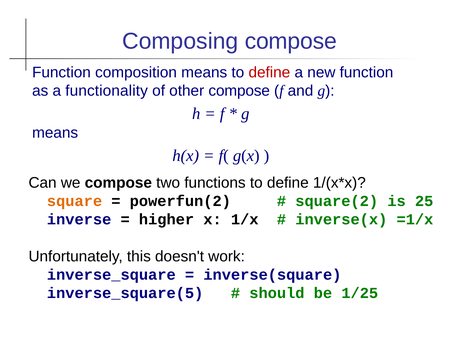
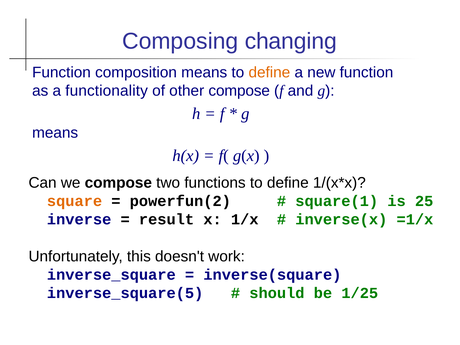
Composing compose: compose -> changing (291, 41)
define colour: red -> orange (269, 72)
square(2: square(2 -> square(1 (337, 201)
higher: higher -> result (167, 220)
